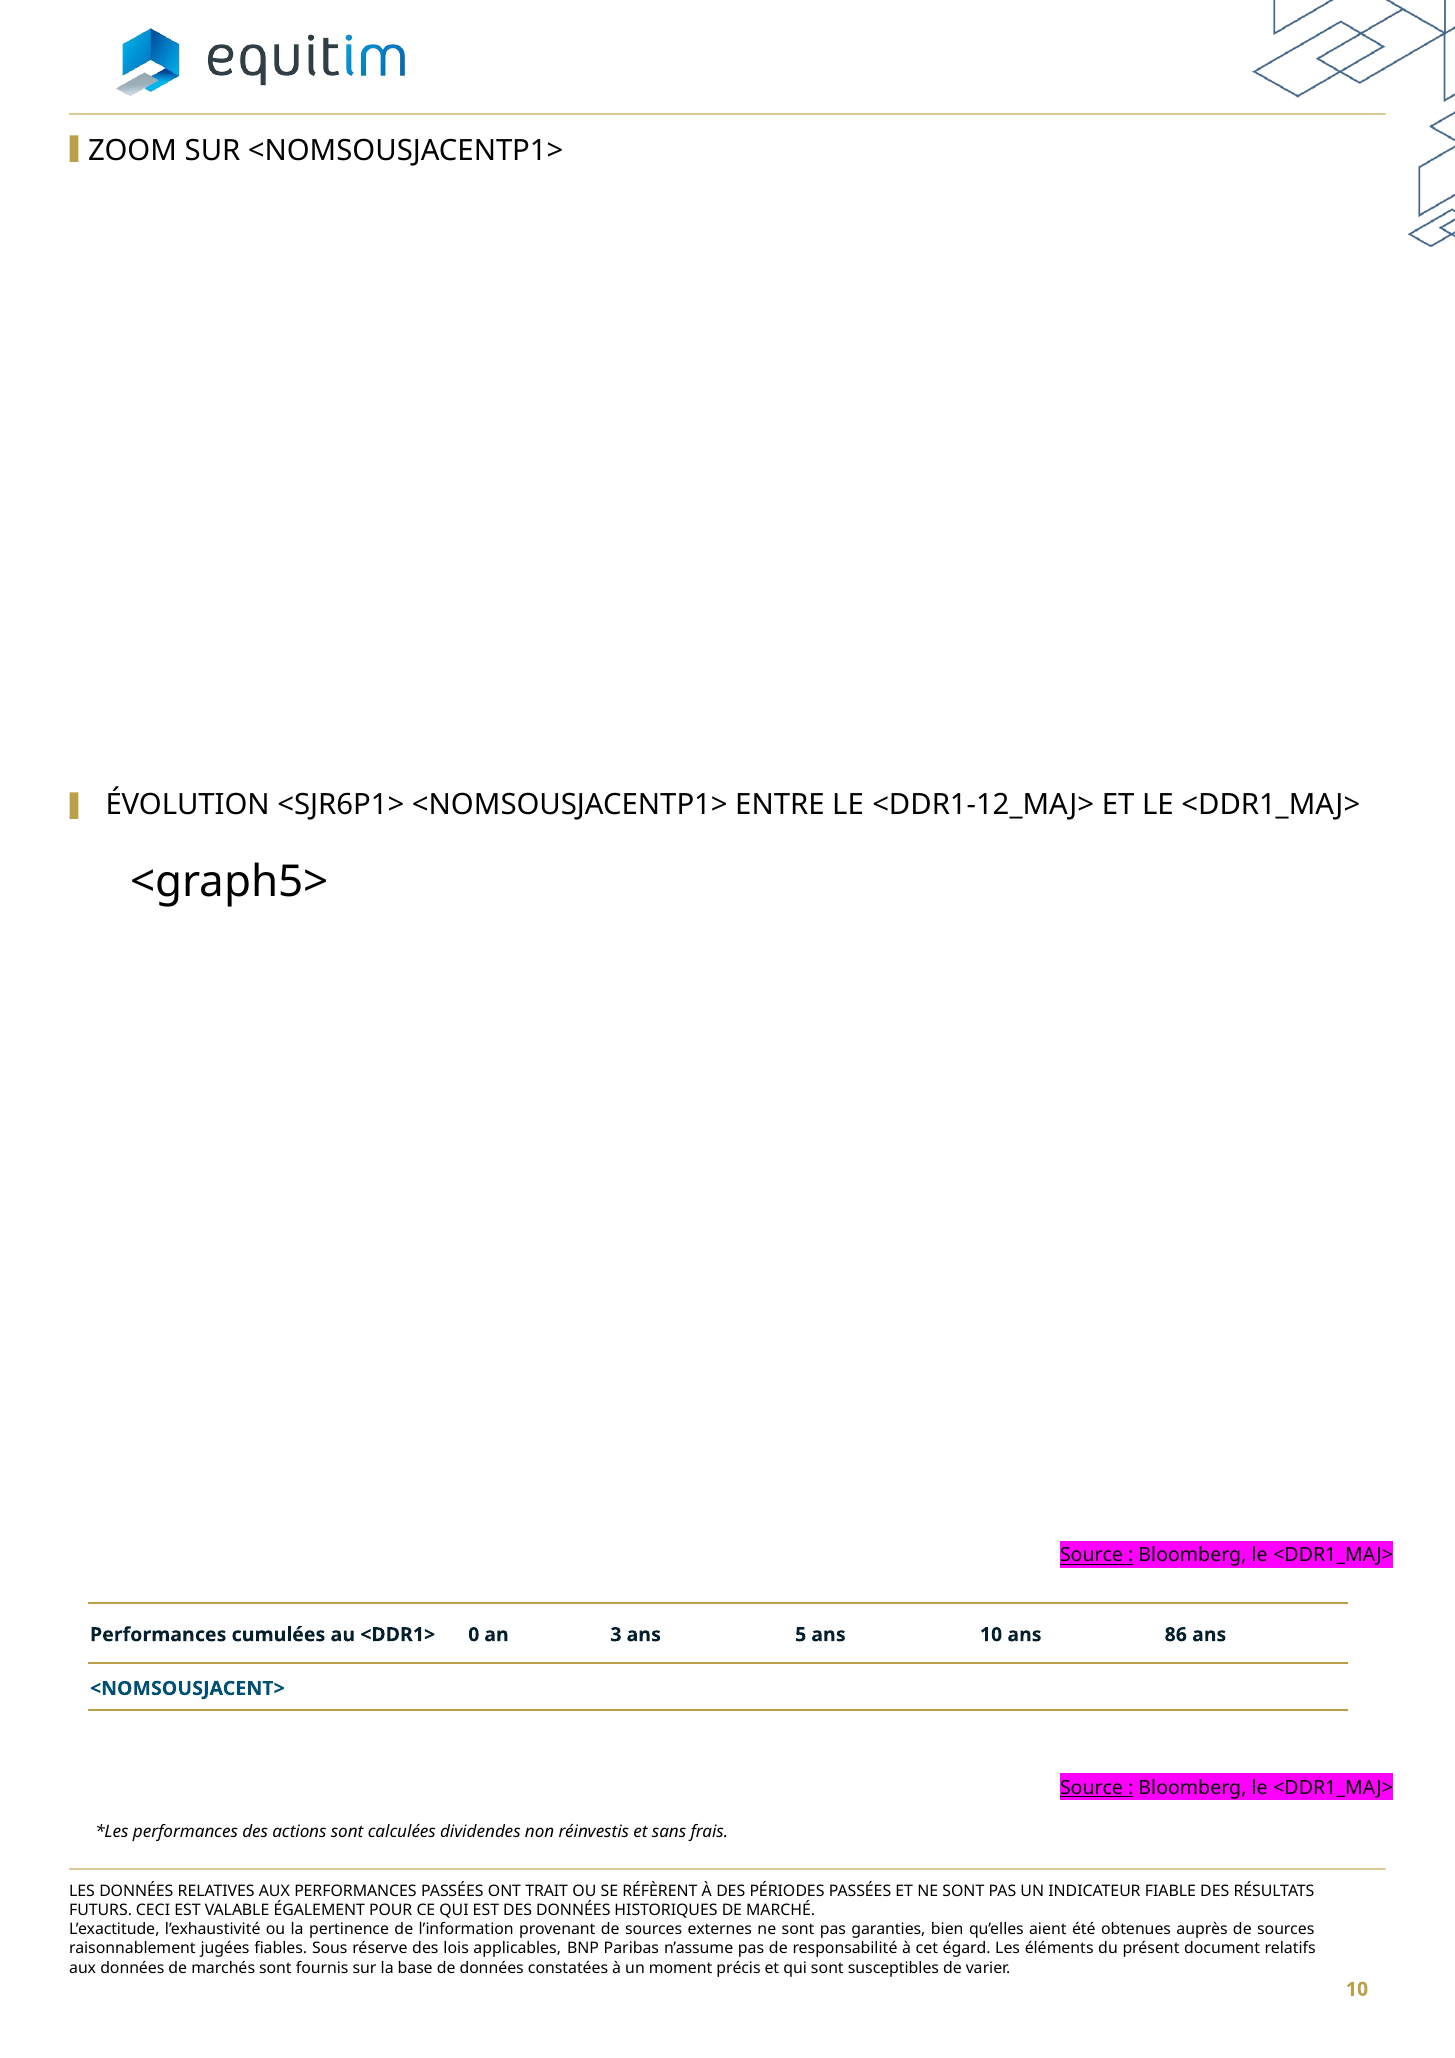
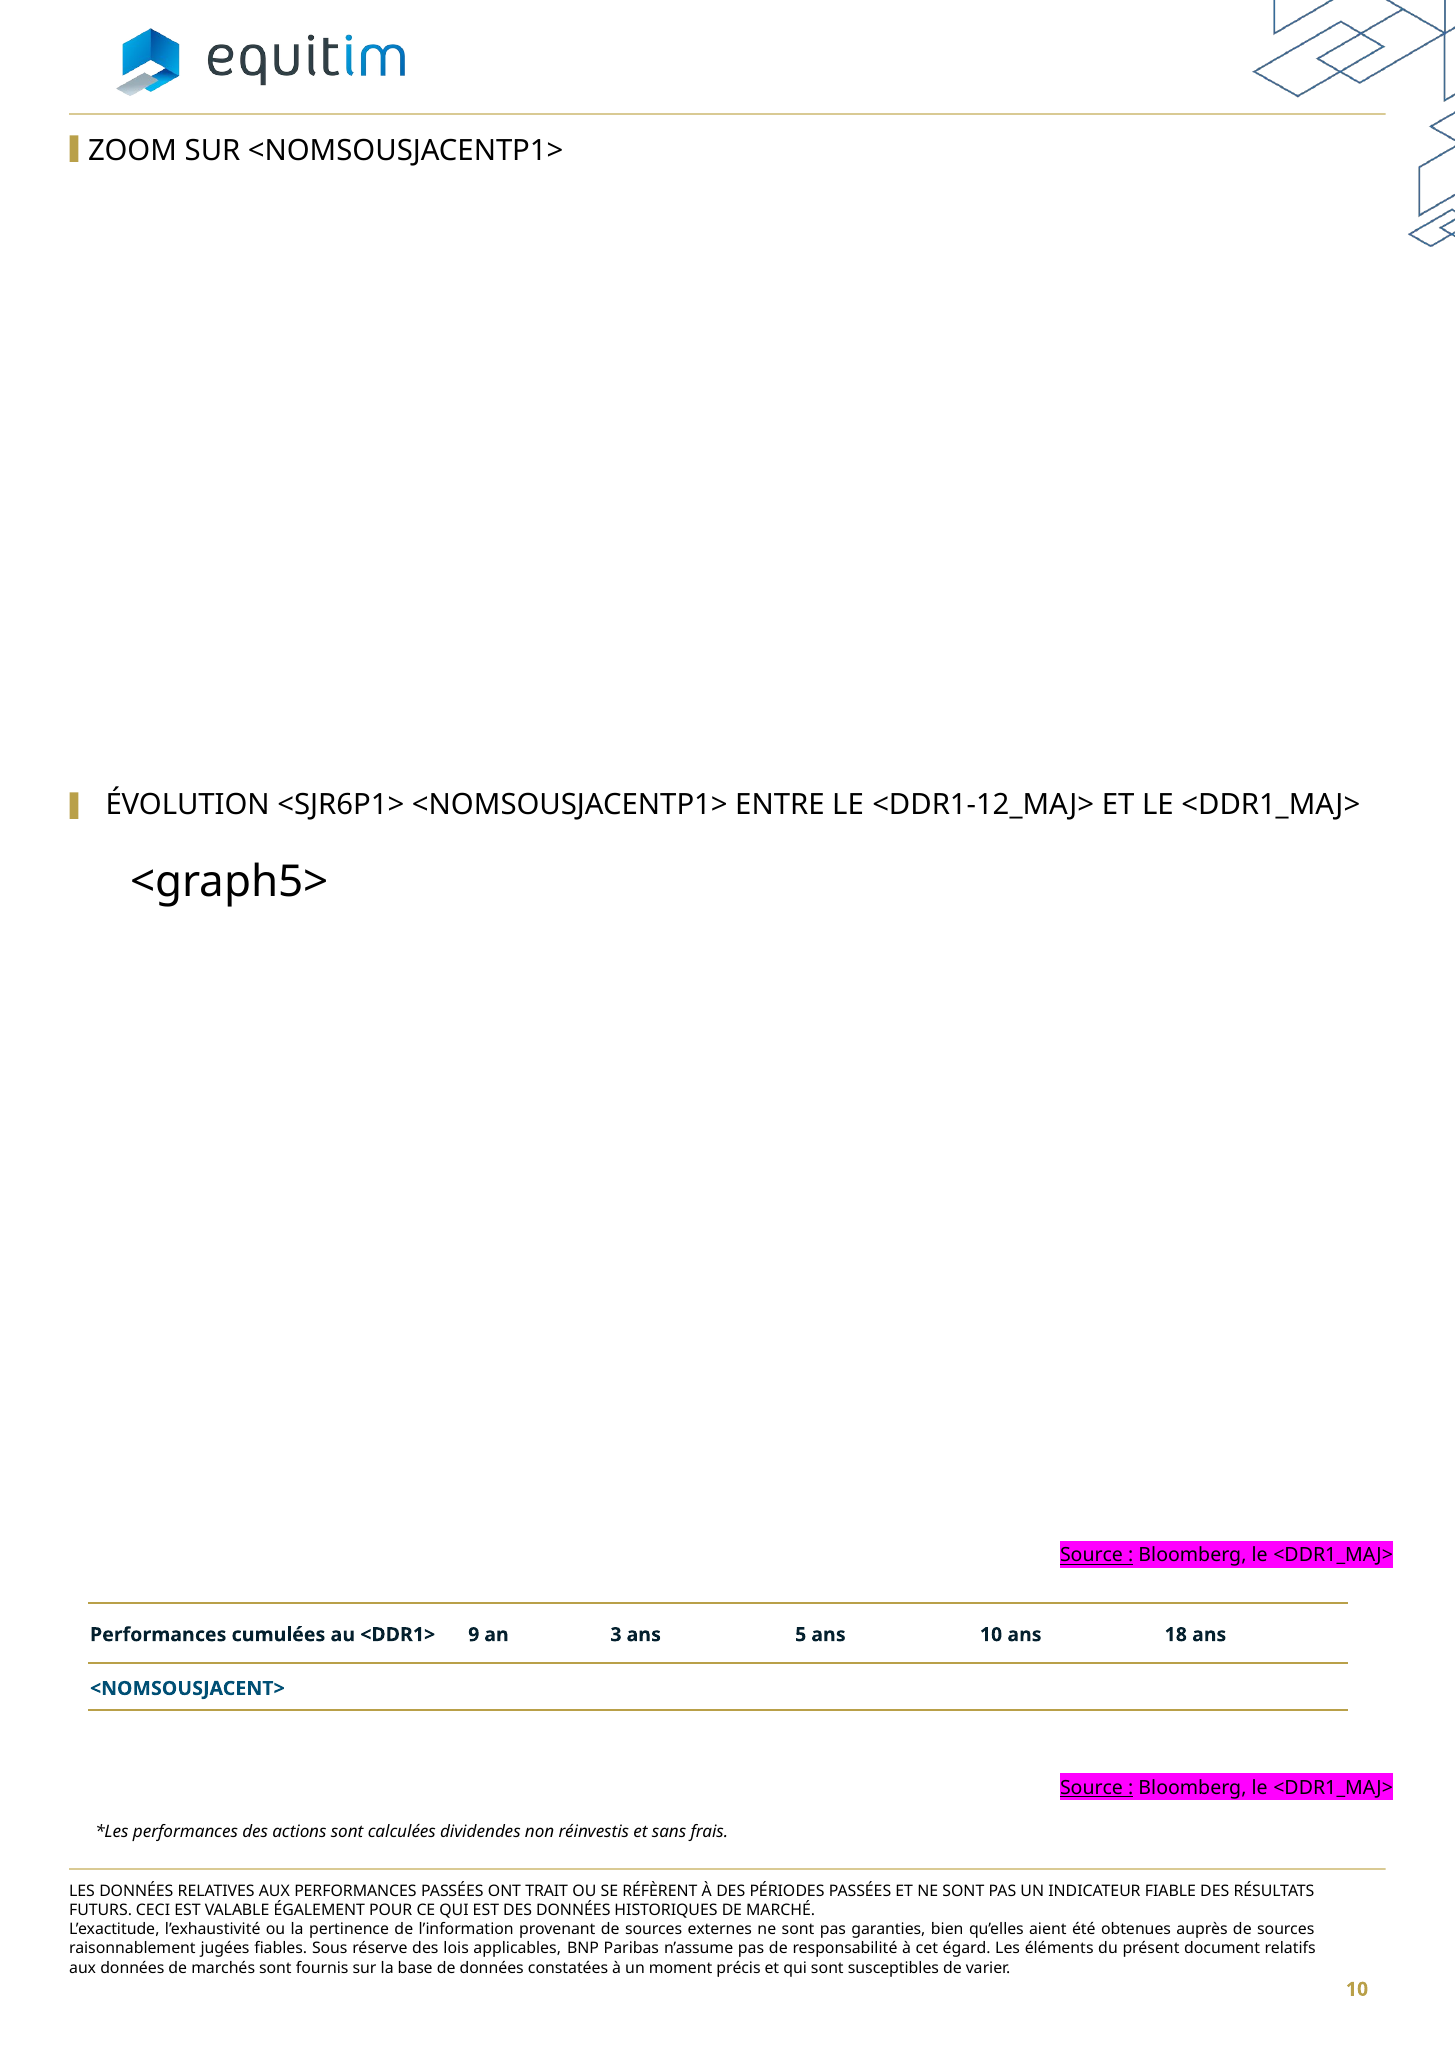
0: 0 -> 9 (474, 1635)
86: 86 -> 18 (1176, 1635)
